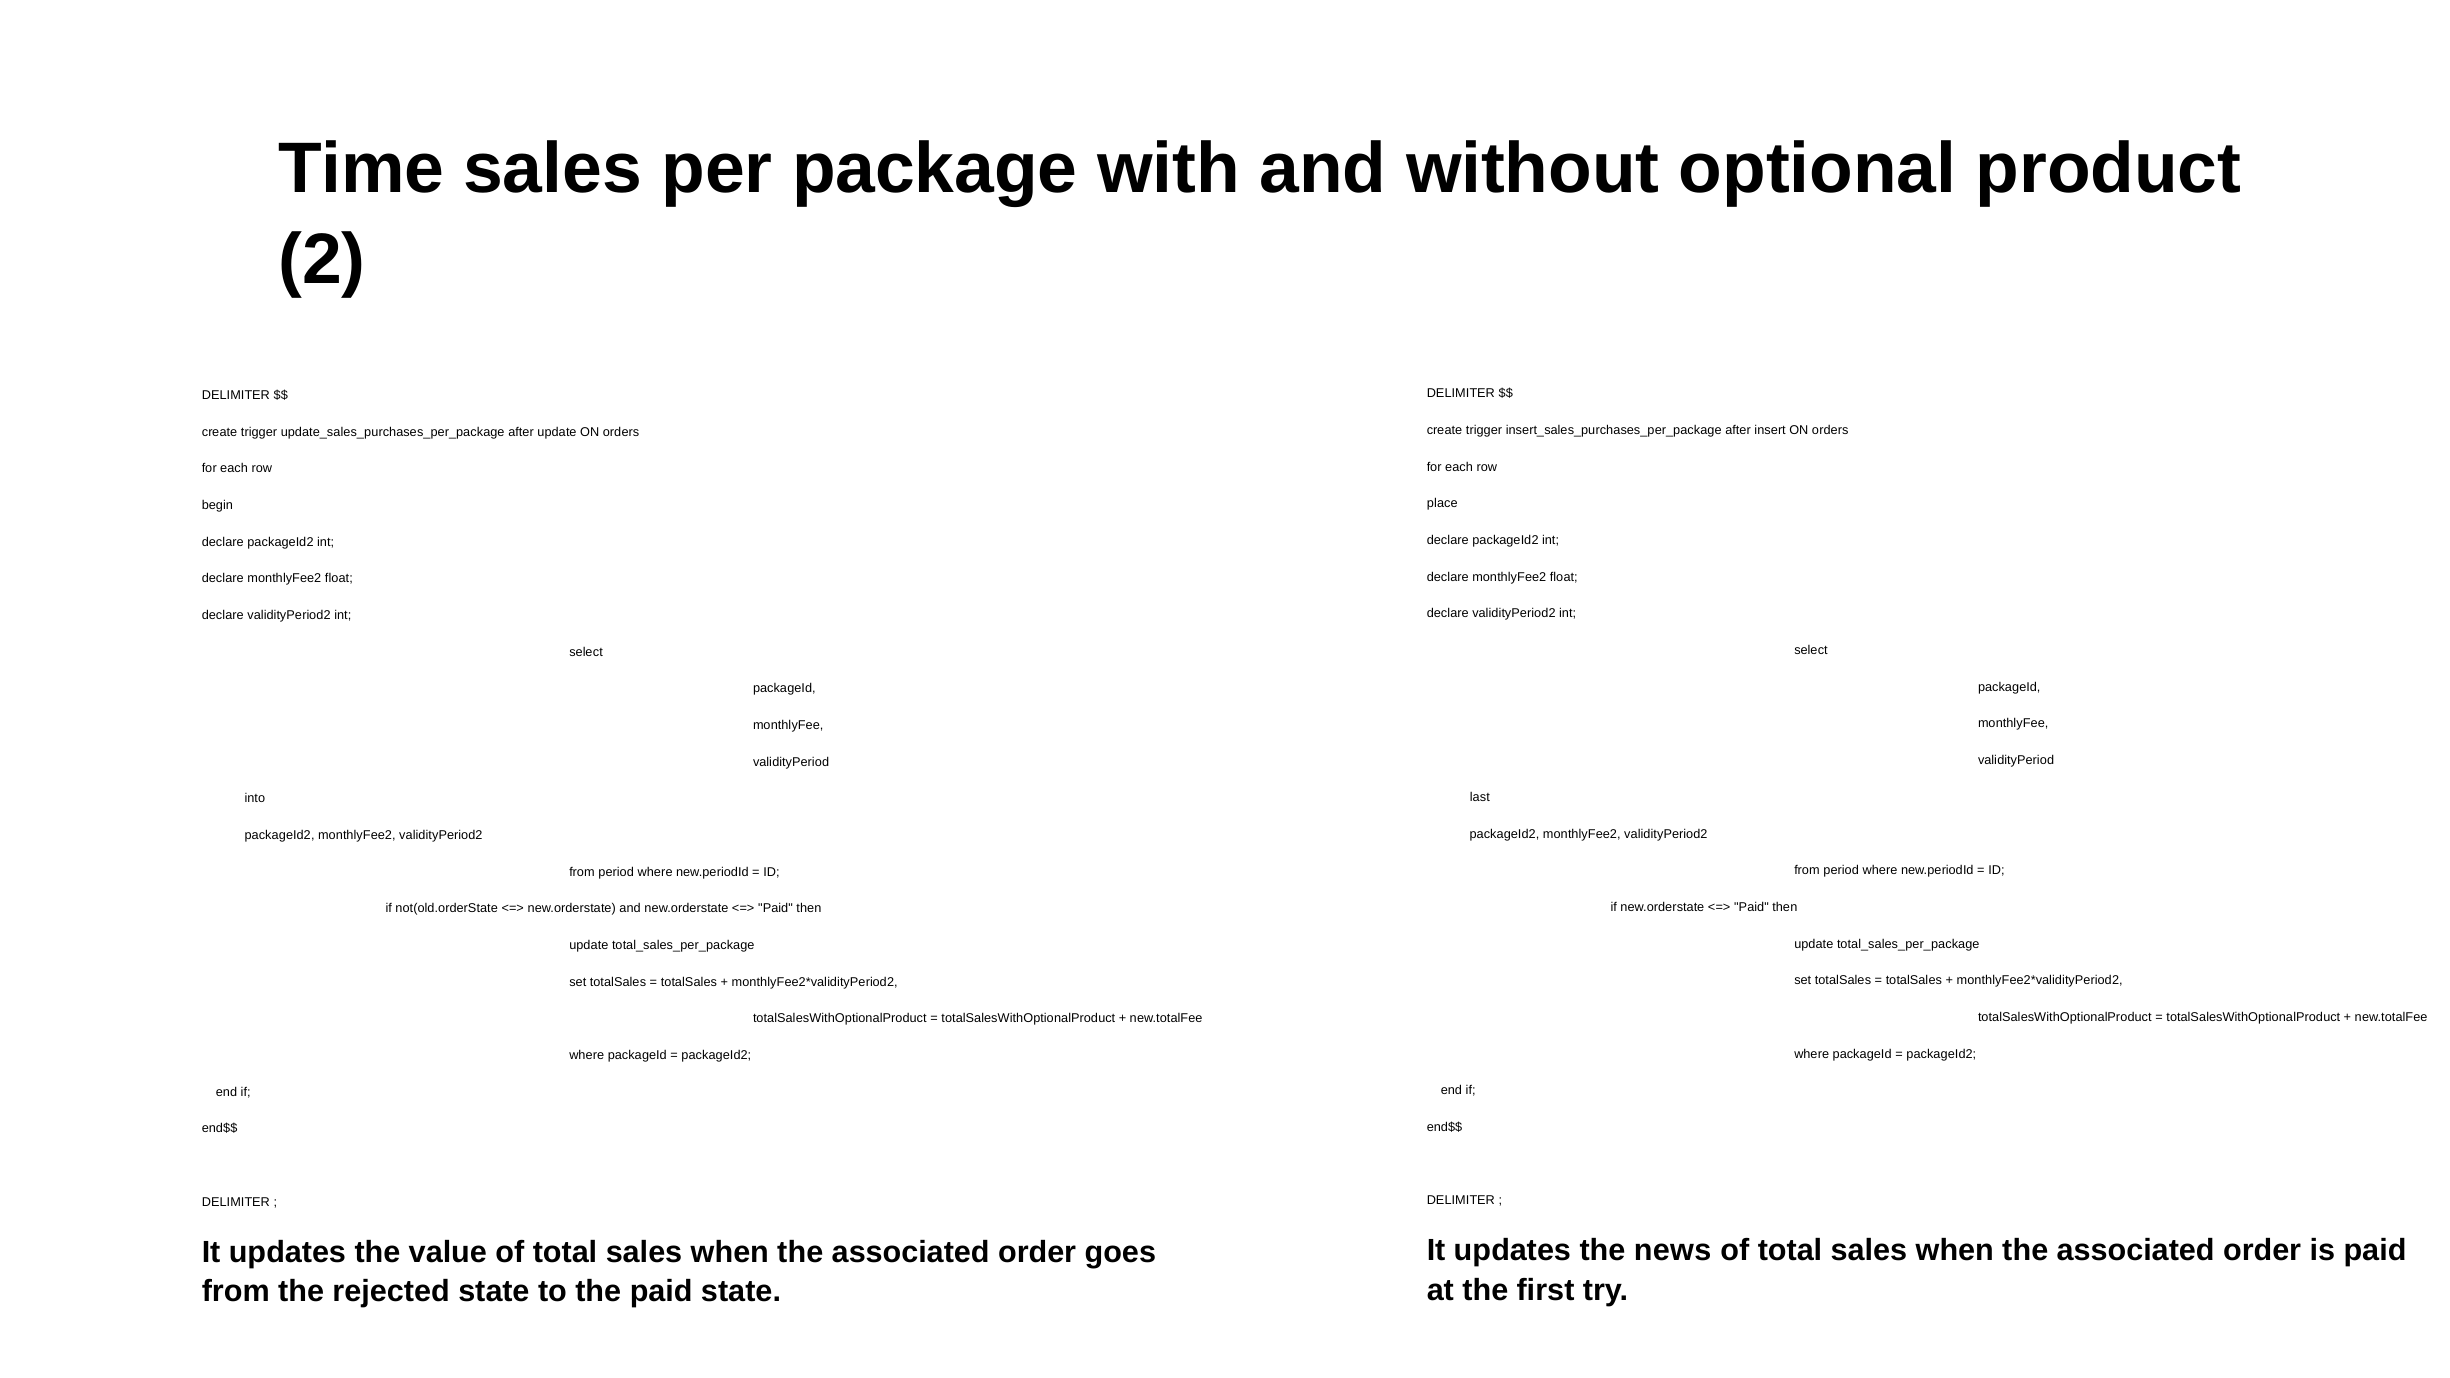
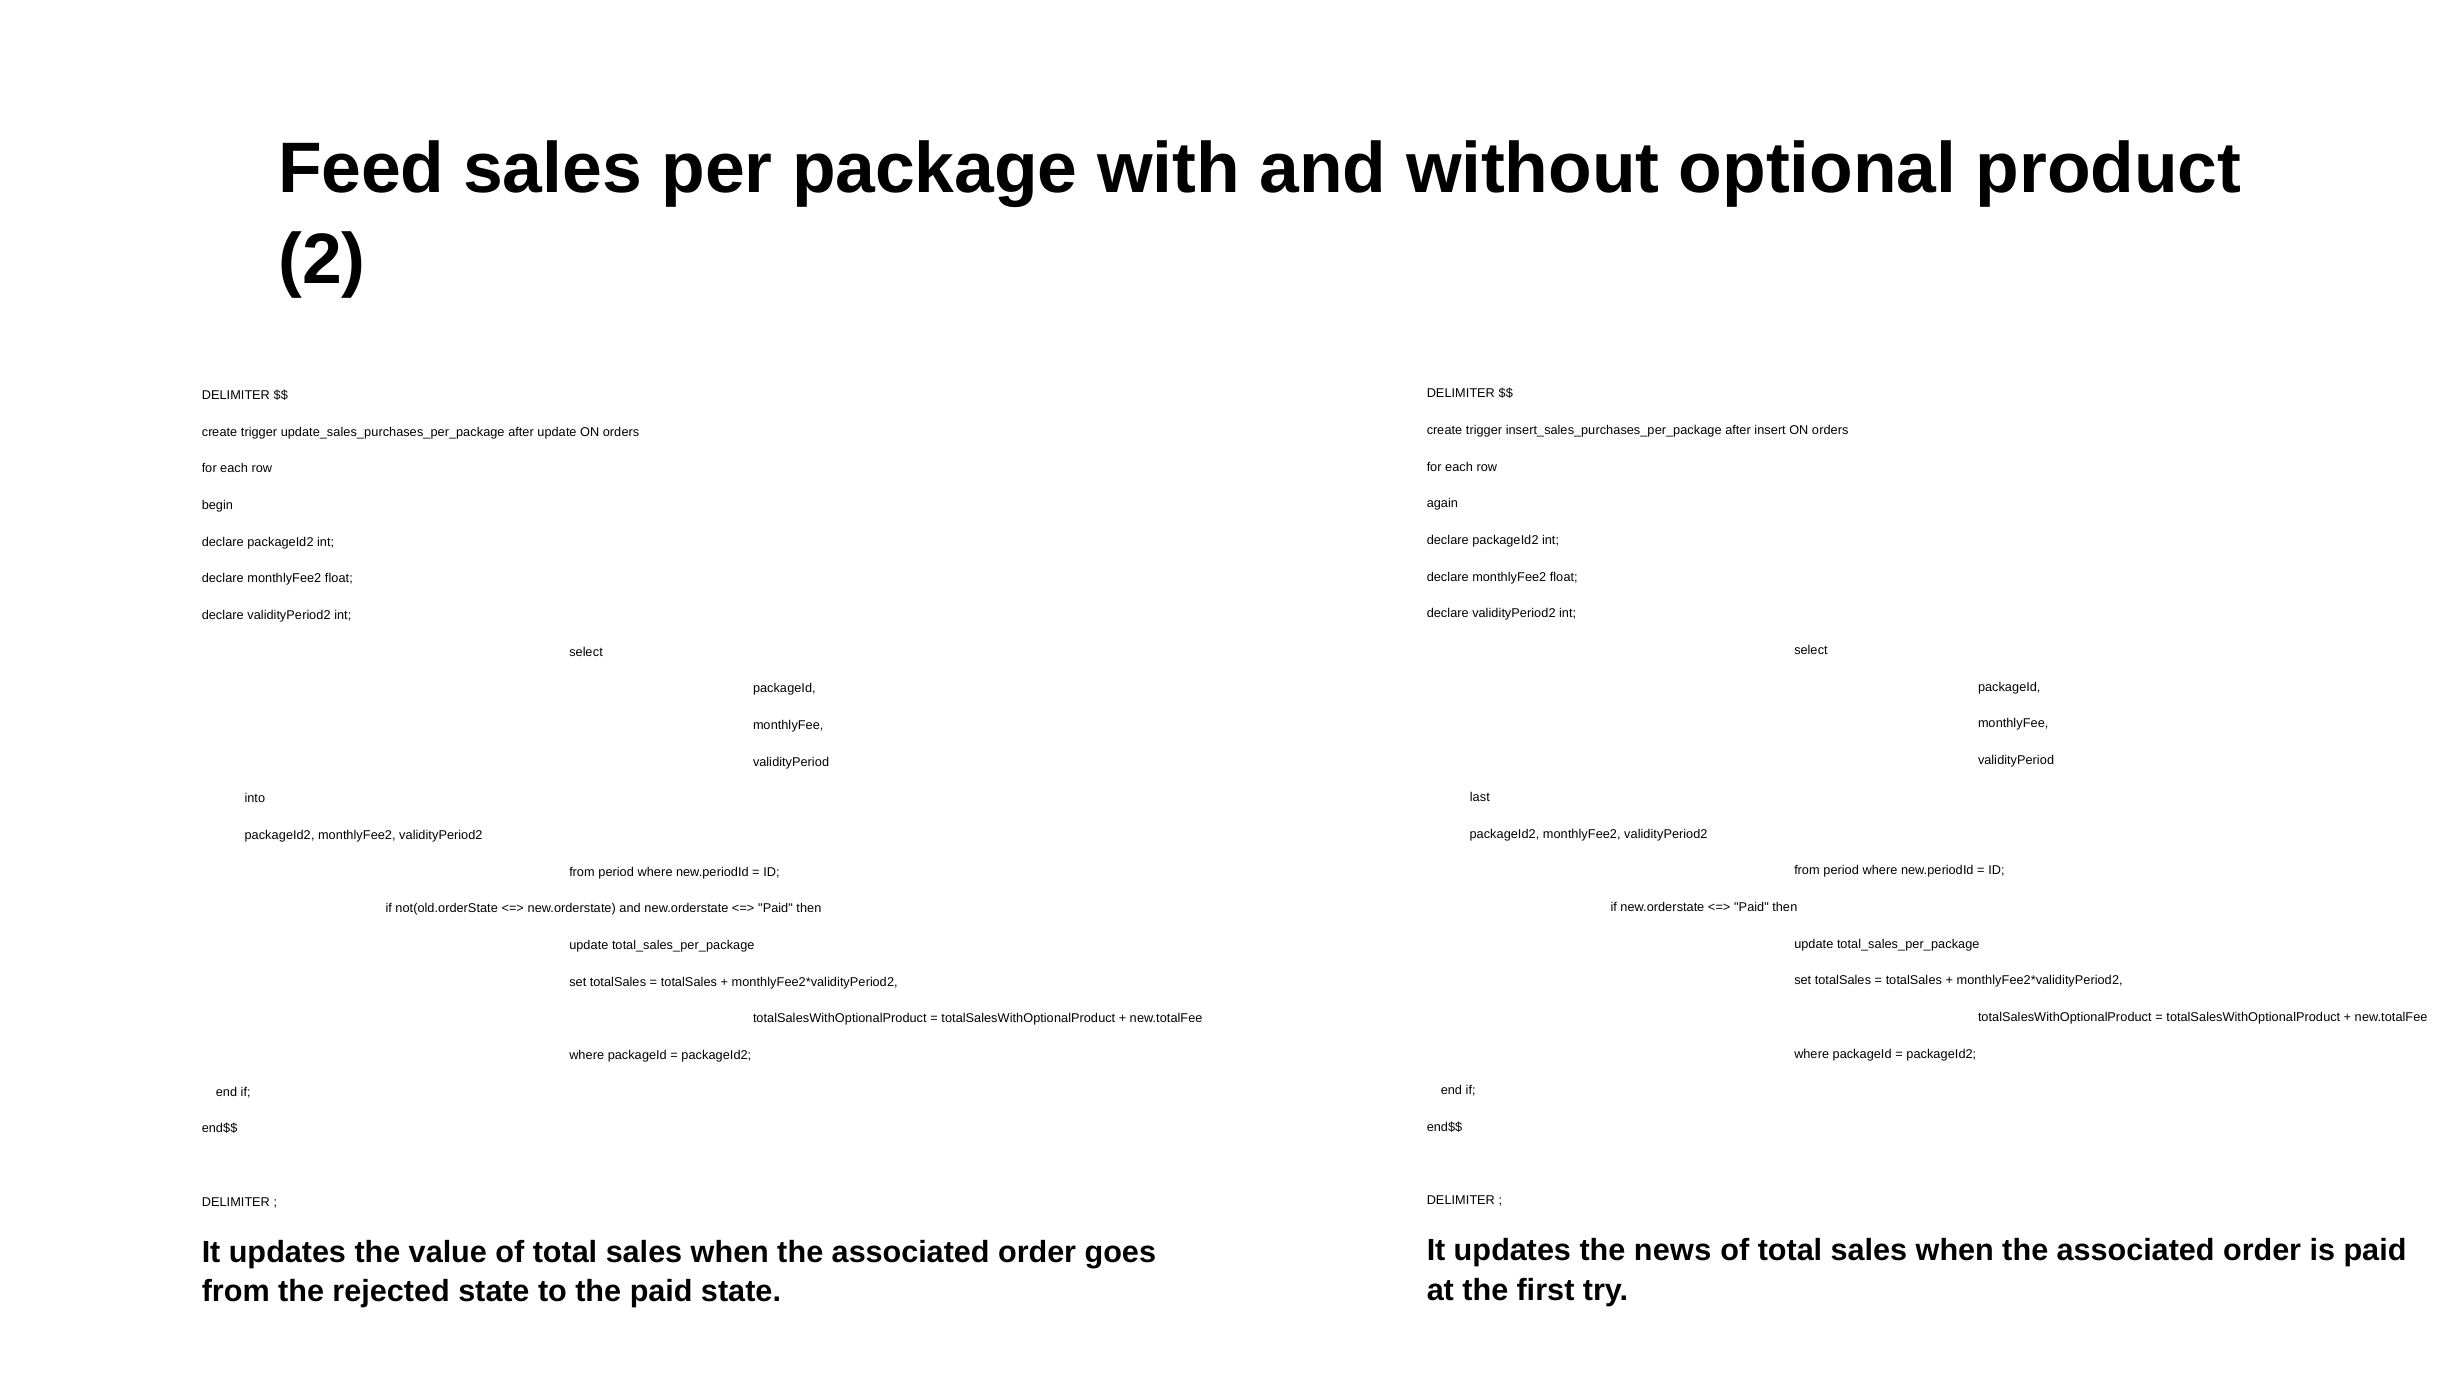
Time: Time -> Feed (361, 169)
place: place -> again (1442, 504)
